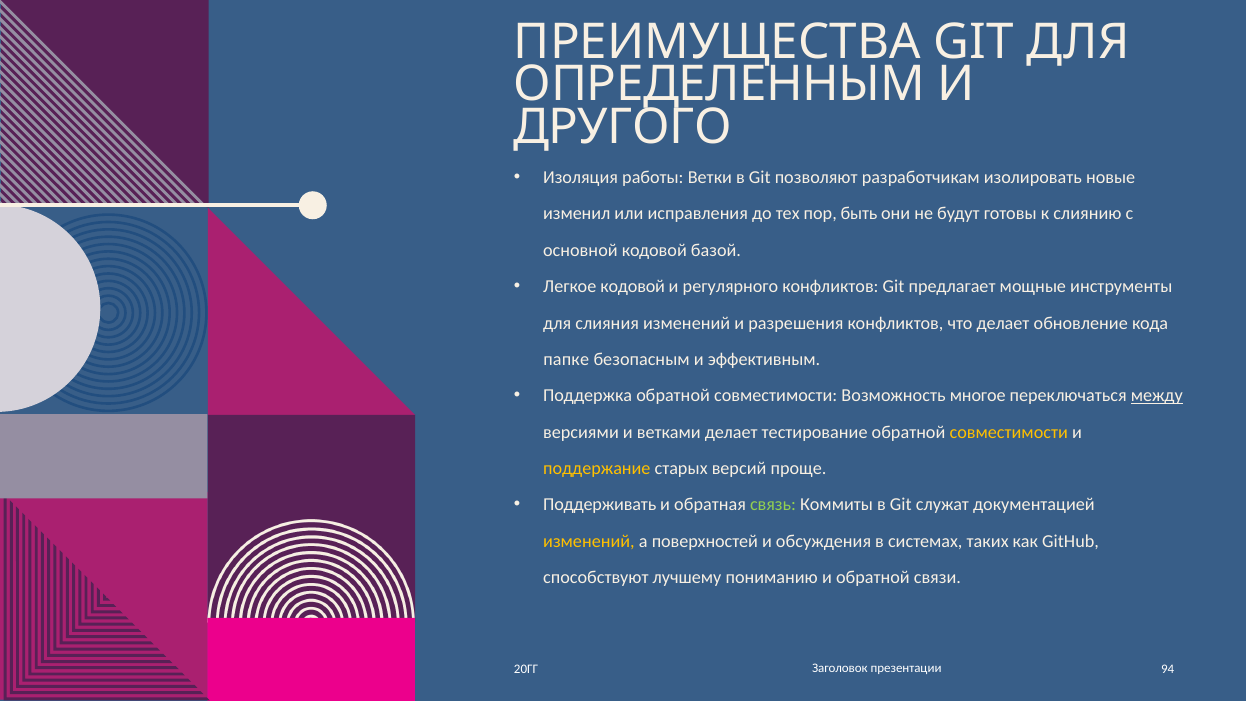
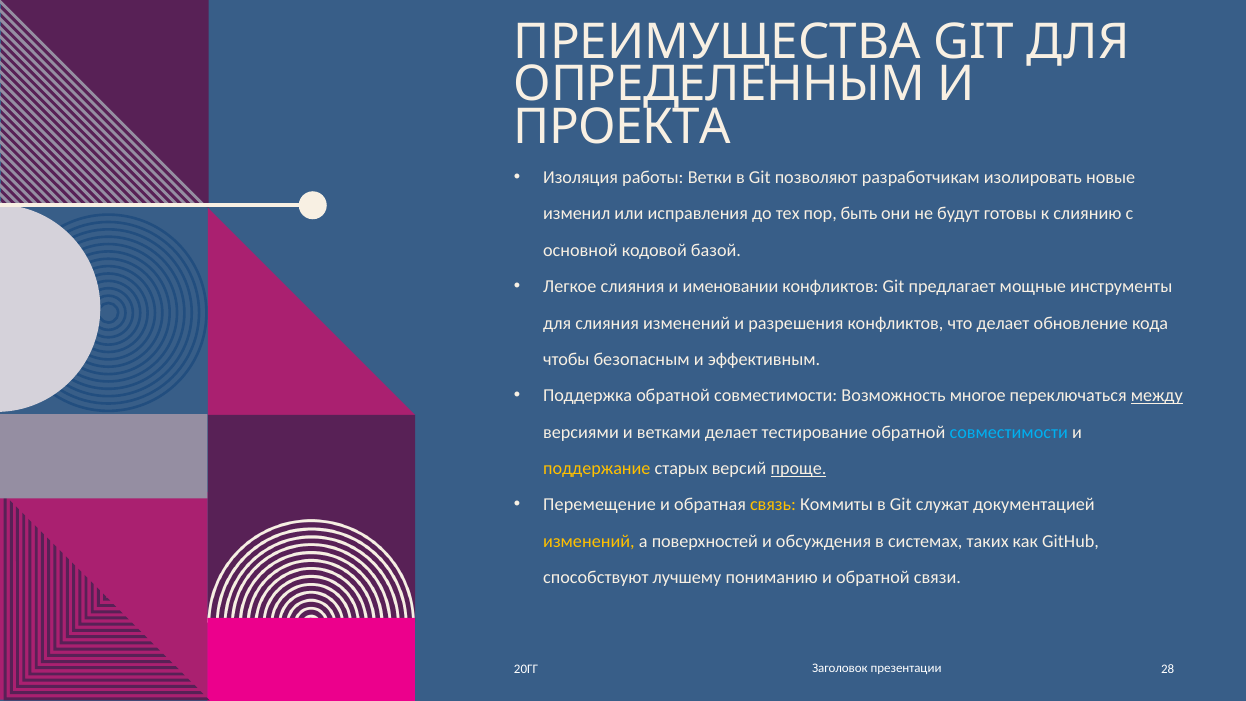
ДРУГОГО: ДРУГОГО -> ПРОЕКТА (622, 127)
Легкое кодовой: кодовой -> слияния (633, 287)
регулярного: регулярного -> именовании (731, 287)
папке: папке -> чтобы (566, 359)
совместимости colour: yellow -> light blue (1009, 432)
проще underline: none -> present (798, 468)
Поддерживать: Поддерживать -> Перемещение (600, 505)
связь colour: light green -> yellow (773, 505)
94: 94 -> 28 (1168, 669)
